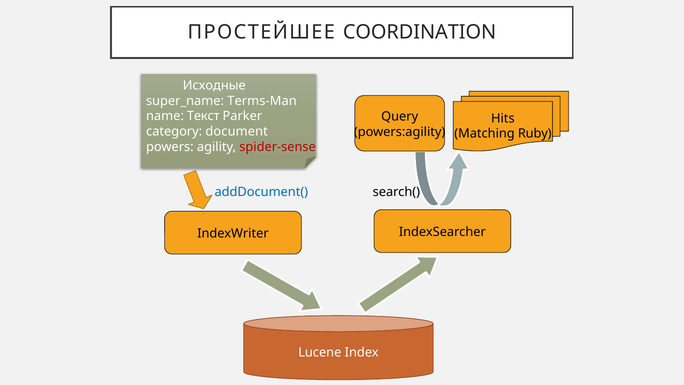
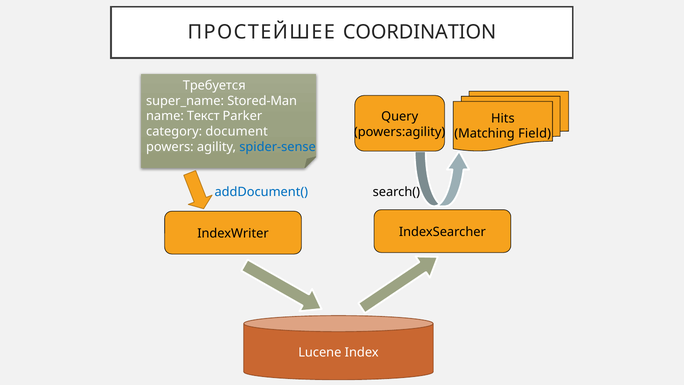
Исходные: Исходные -> Требуется (214, 85)
Terms-Man: Terms-Man -> Stored-Man (262, 101)
Ruby: Ruby -> Field (535, 134)
spider-sense colour: red -> blue (278, 147)
